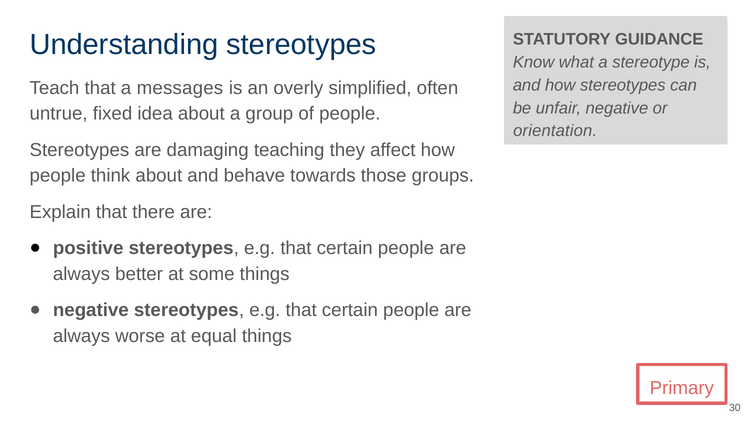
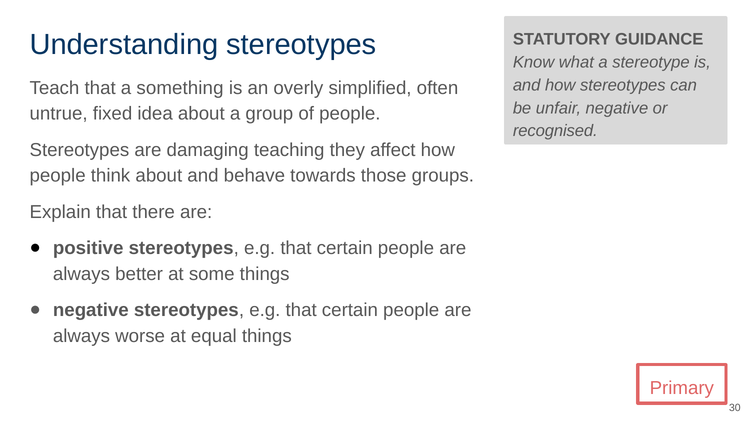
messages: messages -> something (180, 88)
orientation: orientation -> recognised (555, 131)
